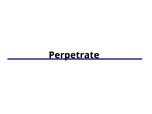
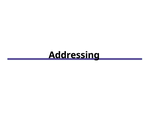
Perpetrate: Perpetrate -> Addressing (74, 55)
